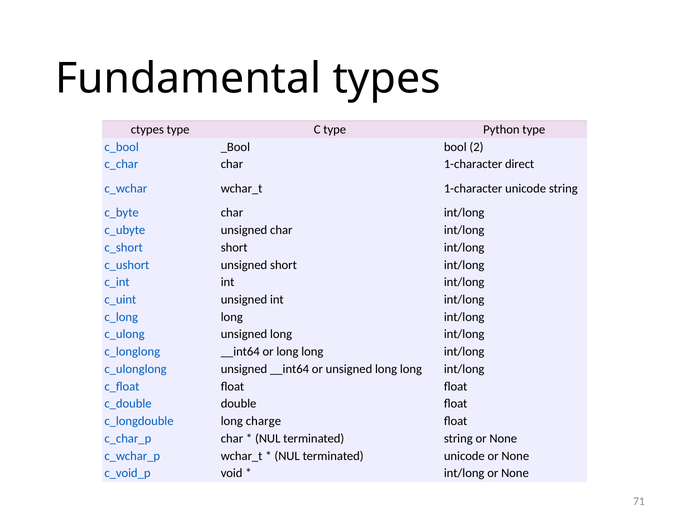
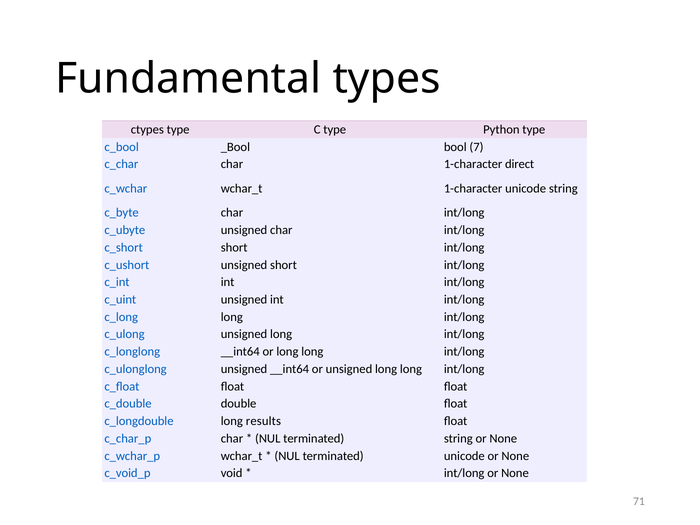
2: 2 -> 7 (477, 147)
charge: charge -> results (263, 421)
